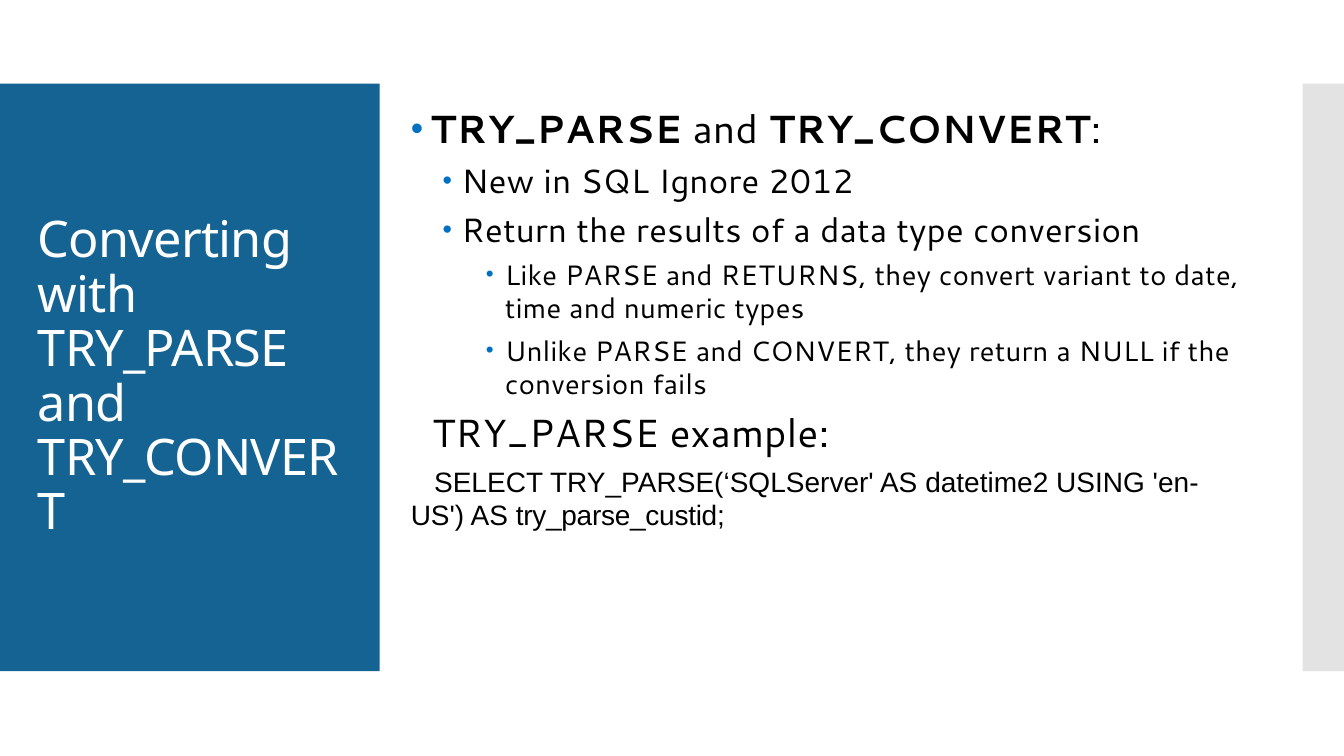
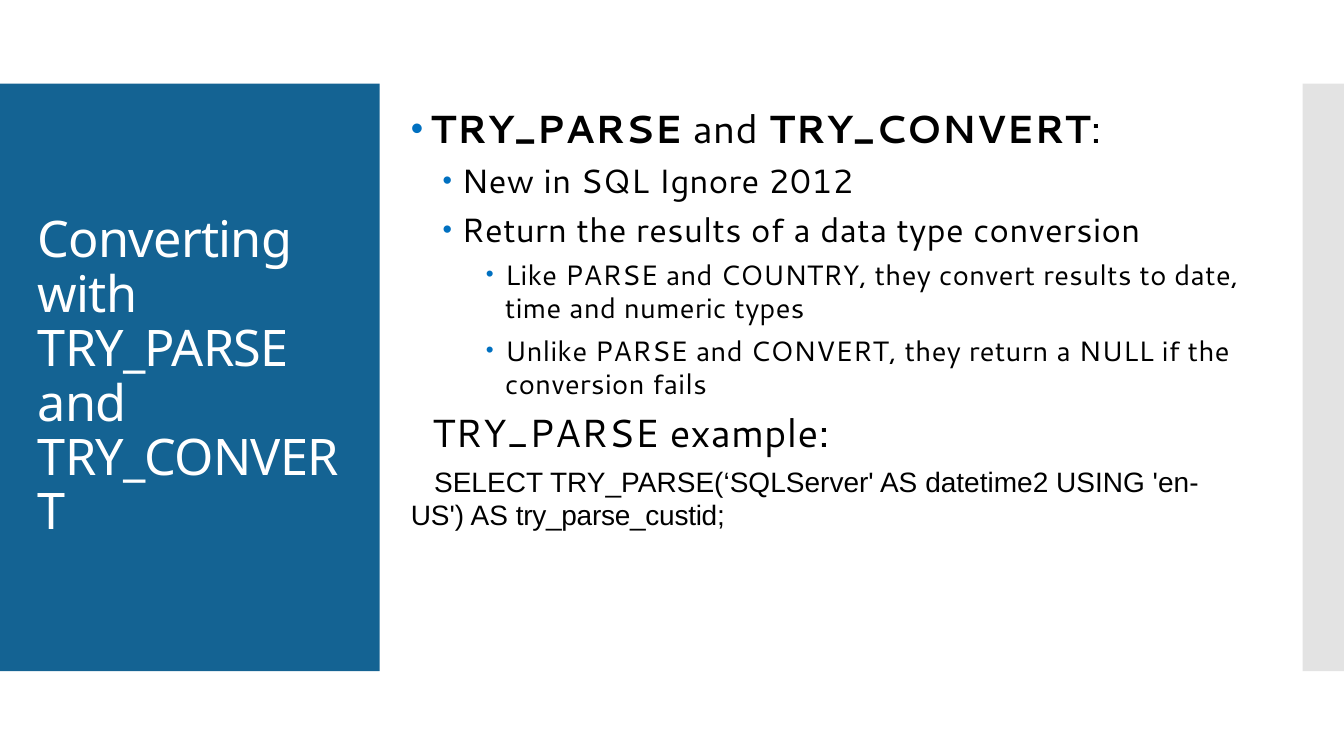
RETURNS: RETURNS -> COUNTRY (794, 276)
convert variant: variant -> results (1087, 276)
